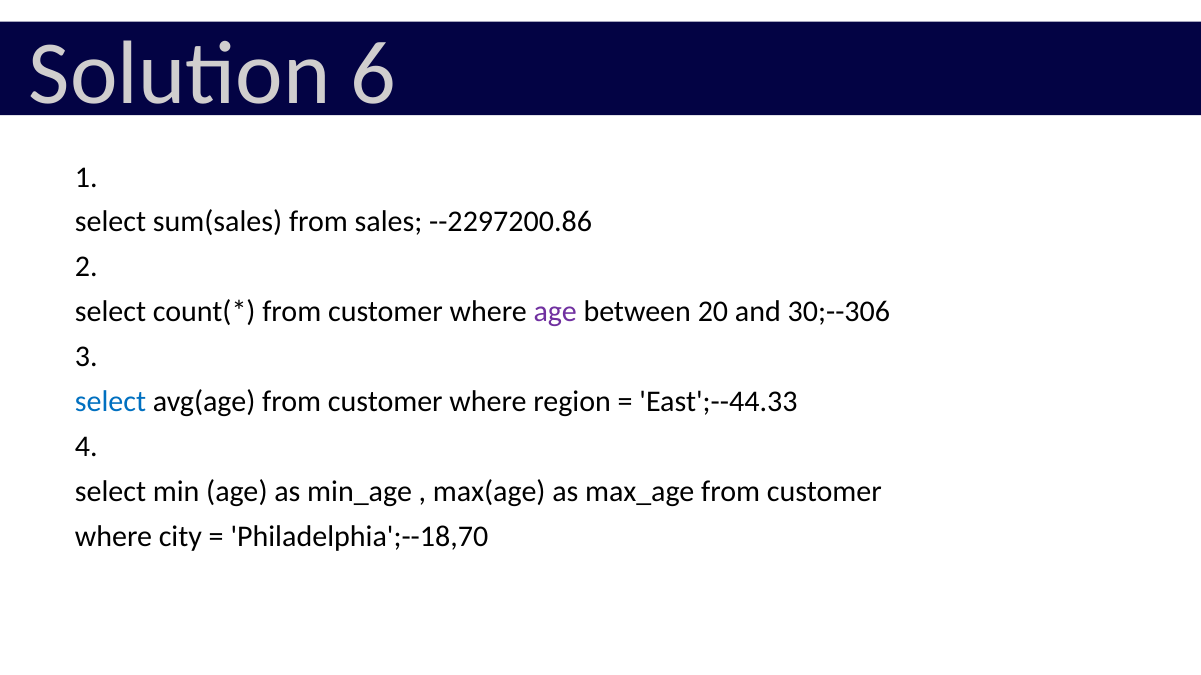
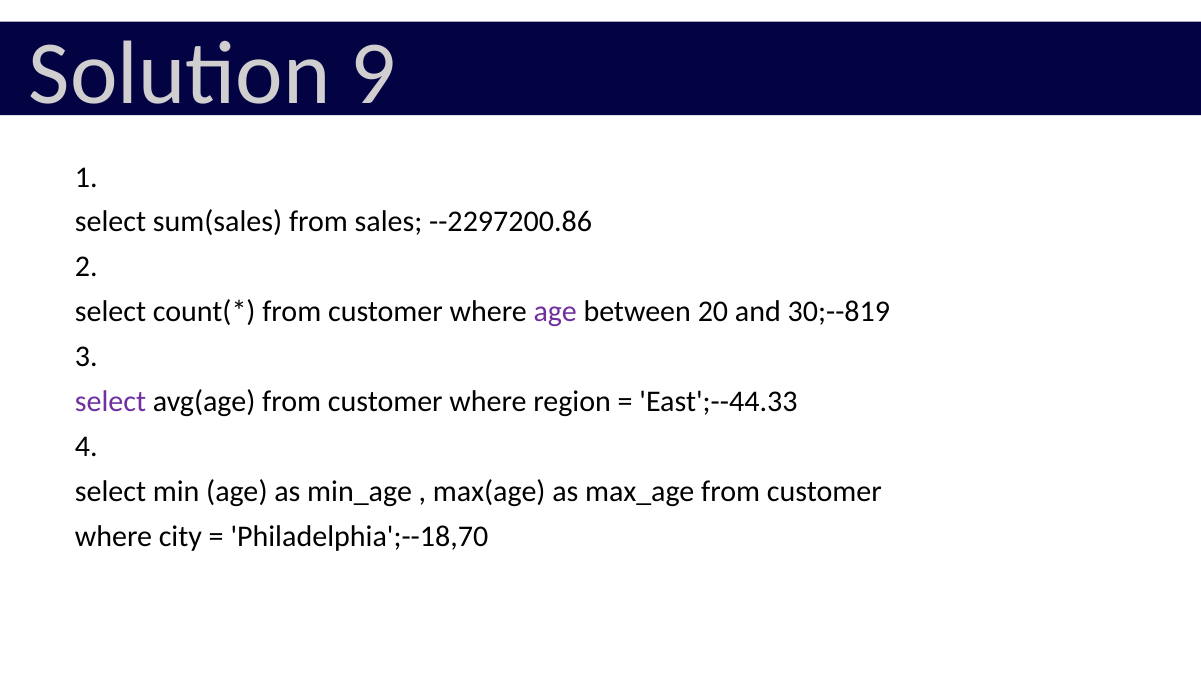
6: 6 -> 9 (374, 74)
30;--306: 30;--306 -> 30;--819 (839, 312)
select colour: blue -> purple (111, 402)
